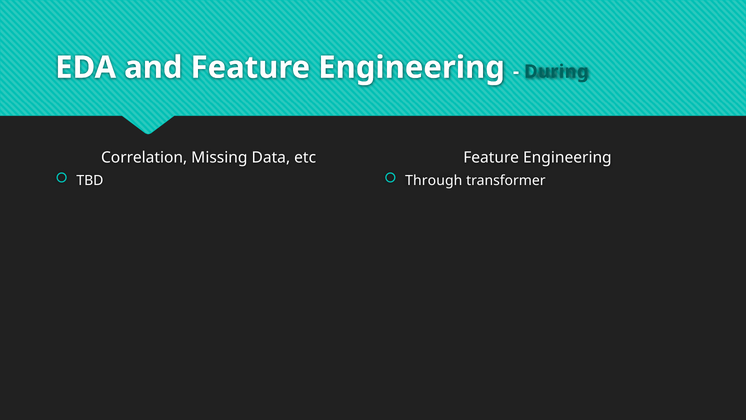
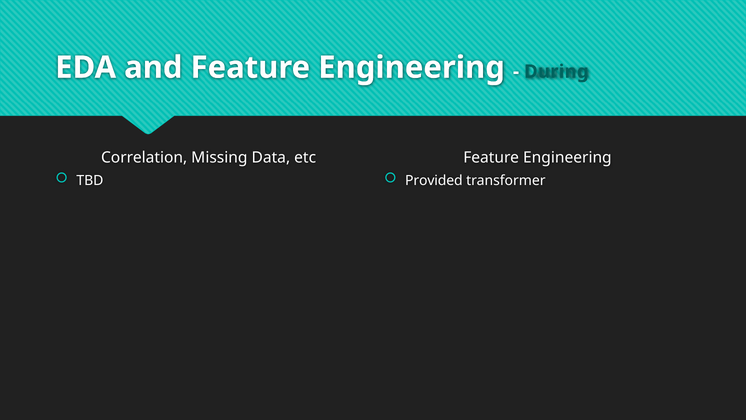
Through: Through -> Provided (434, 181)
